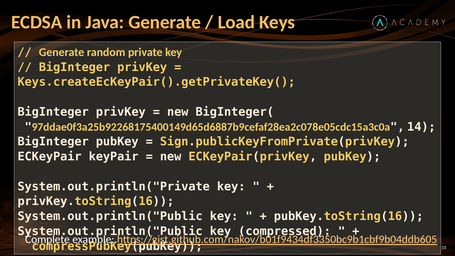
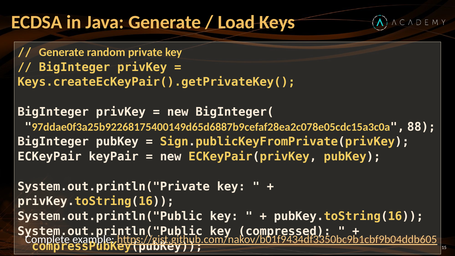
14: 14 -> 88 (421, 127)
